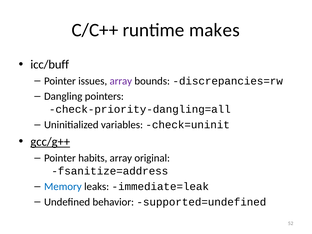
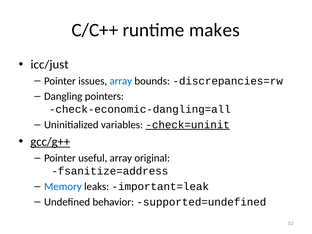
icc/buff: icc/buff -> icc/just (50, 65)
array colour: purple -> blue (121, 81)
check-priority-dangling=all: check-priority-dangling=all -> check-economic-dangling=all (140, 109)
check=uninit underline: none -> present (188, 125)
habits: habits -> useful (93, 158)
immediate=leak: immediate=leak -> important=leak (160, 186)
